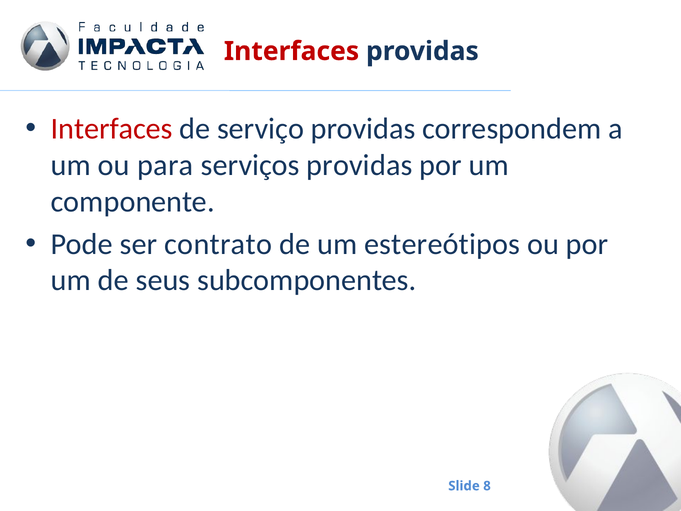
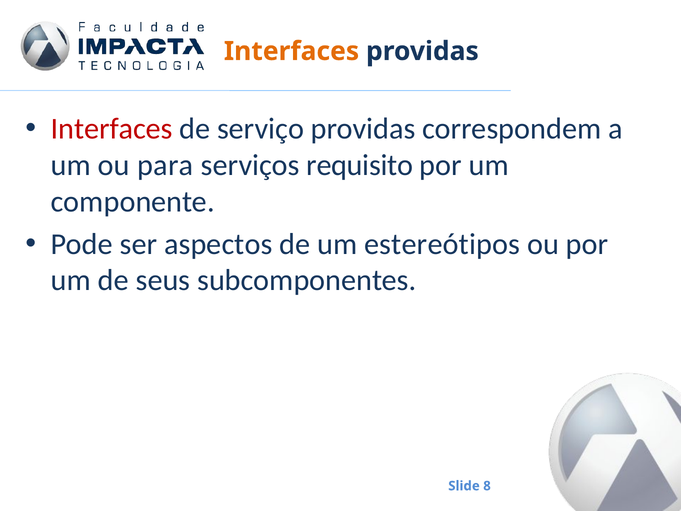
Interfaces colour: red -> orange (291, 51)
serviços providas: providas -> requisito (360, 165)
contrato: contrato -> aspectos (218, 244)
